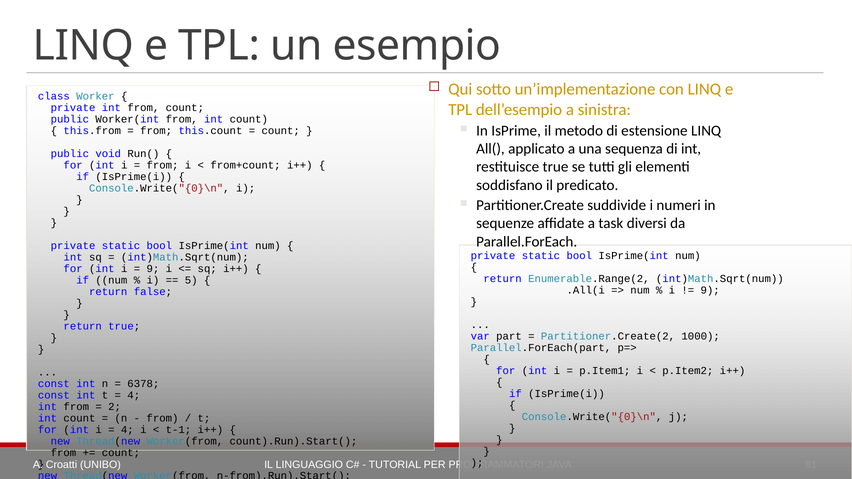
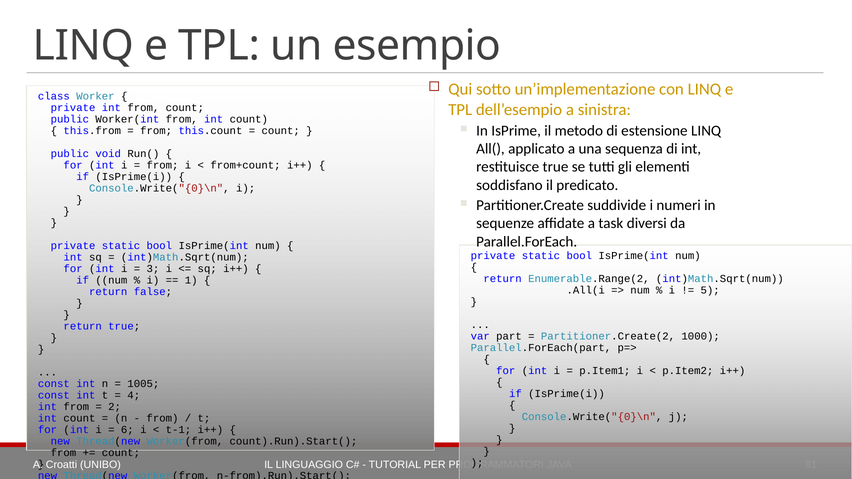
9: 9 -> 3 (153, 269)
5: 5 -> 1 (191, 280)
9: 9 -> 5 (710, 290)
6378: 6378 -> 1005 (143, 384)
4: 4 -> 6 (127, 430)
